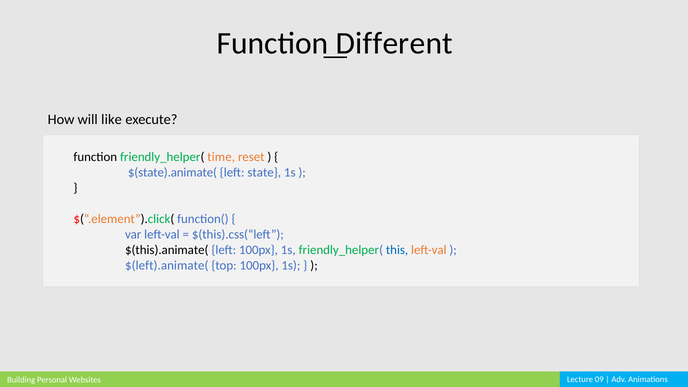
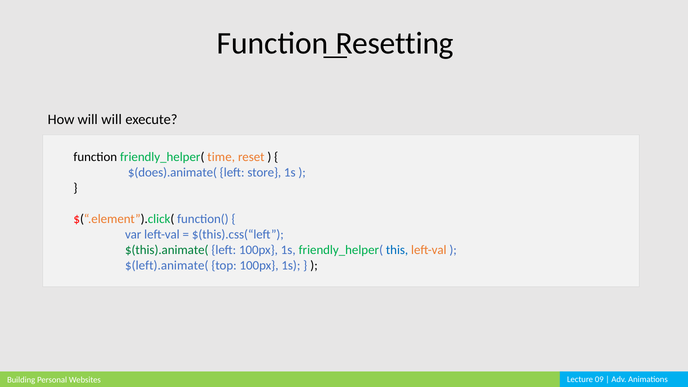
Different: Different -> Resetting (395, 43)
will like: like -> will (112, 120)
$(state).animate(: $(state).animate( -> $(does).animate( (172, 173)
state: state -> store (264, 173)
$(this).animate( colour: black -> green (167, 250)
